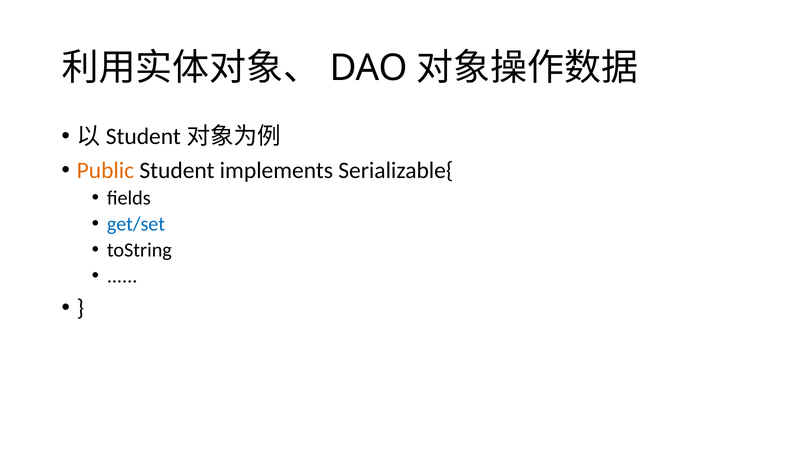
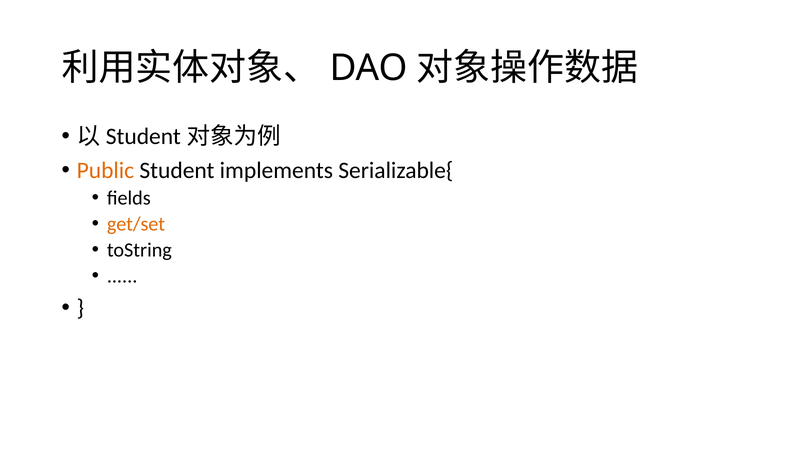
get/set colour: blue -> orange (136, 224)
